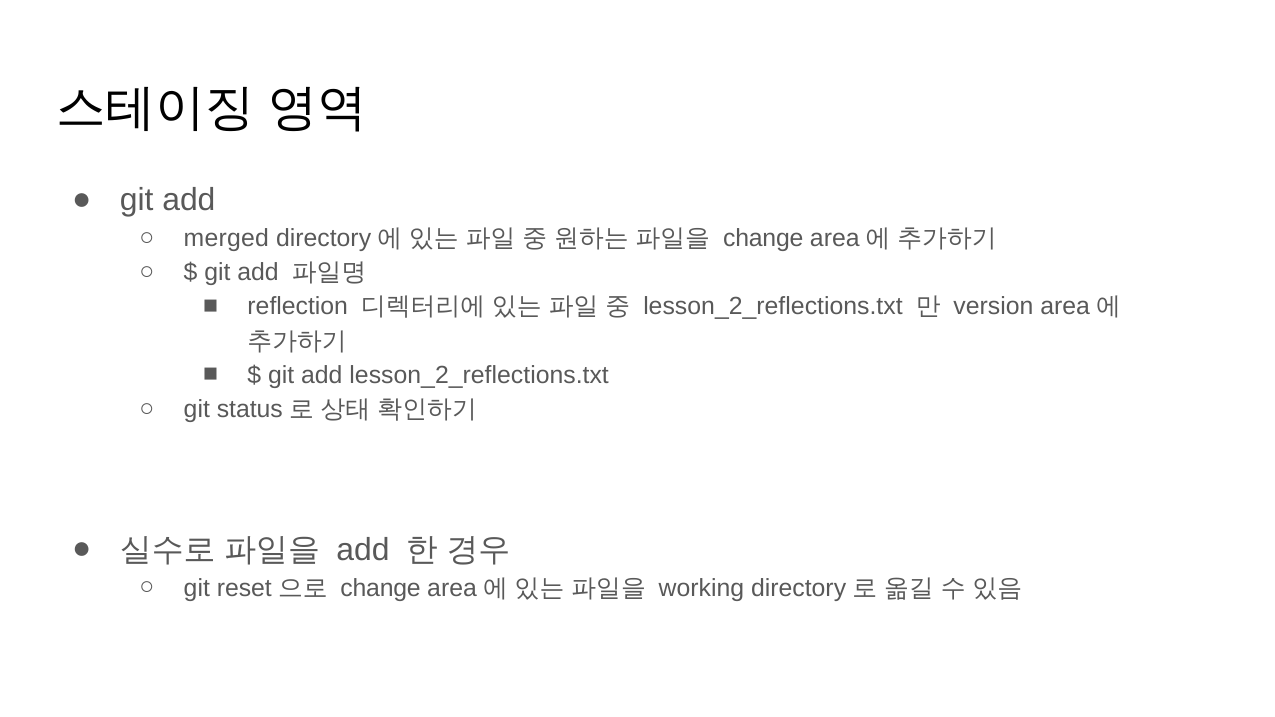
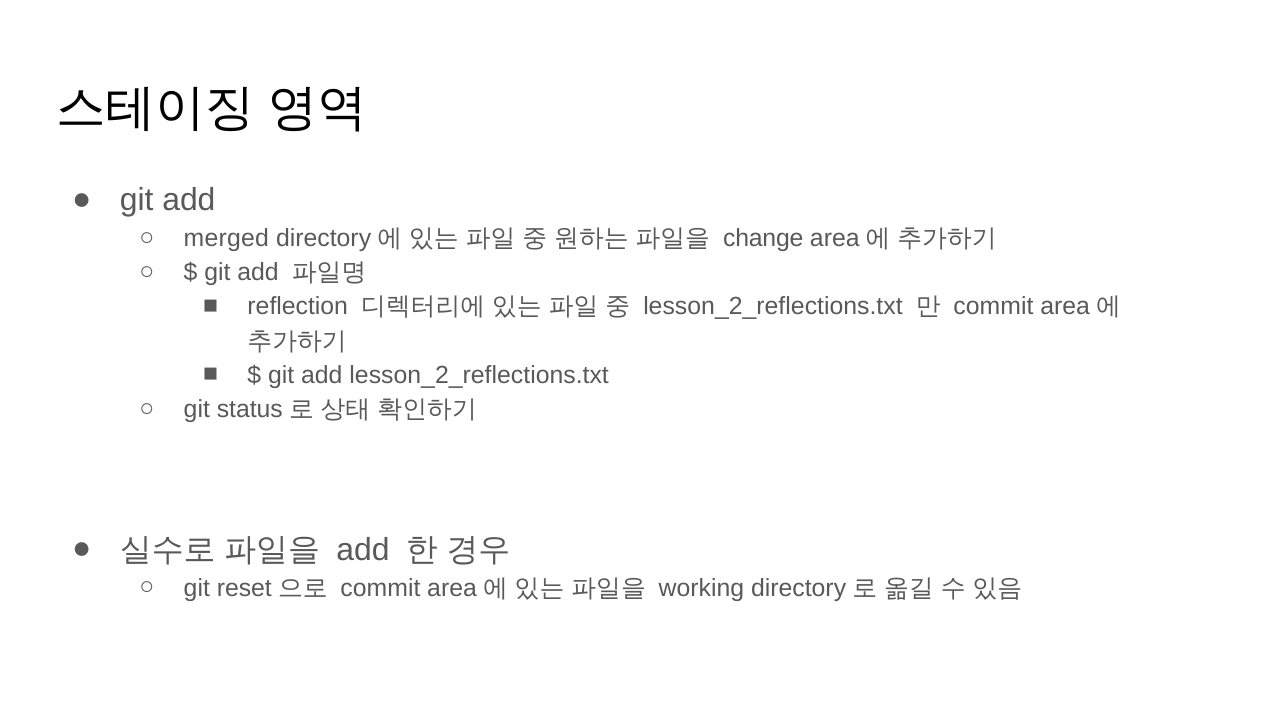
version: version -> commit (993, 307)
change: change -> commit (380, 588)
